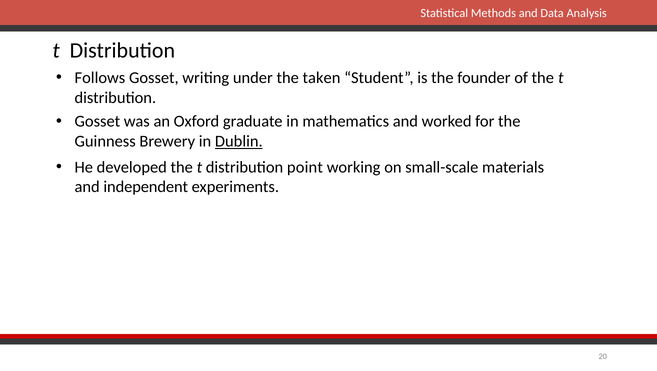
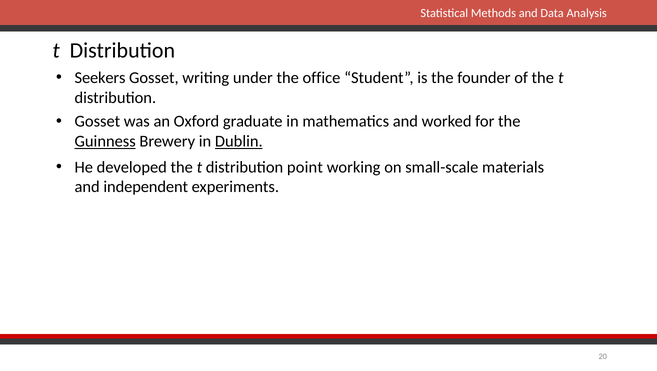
Follows: Follows -> Seekers (100, 78)
taken: taken -> office (321, 78)
Guinness underline: none -> present (105, 141)
